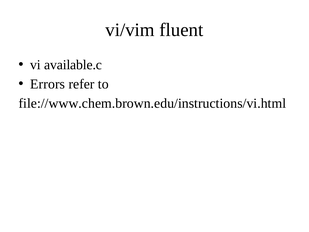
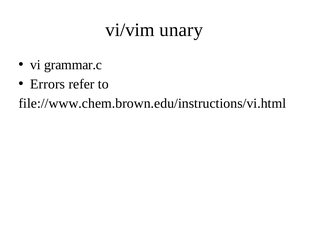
fluent: fluent -> unary (181, 30)
available.c: available.c -> grammar.c (73, 65)
